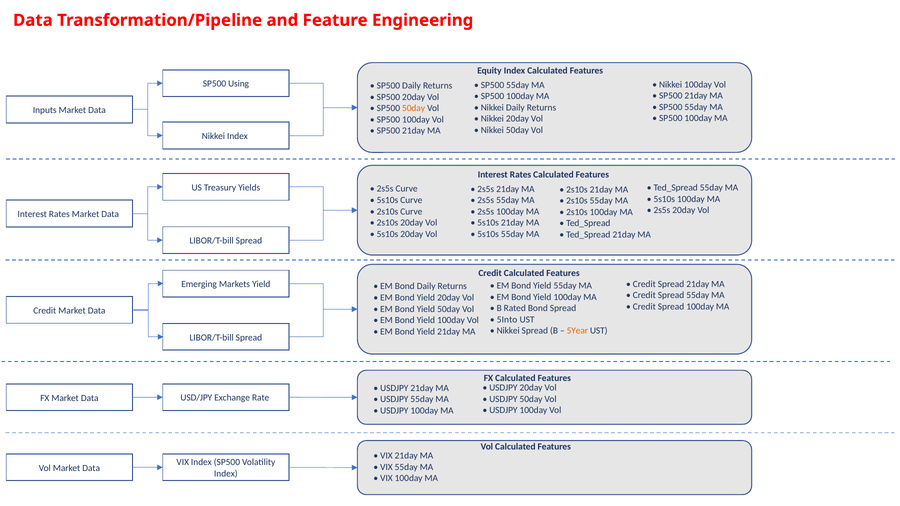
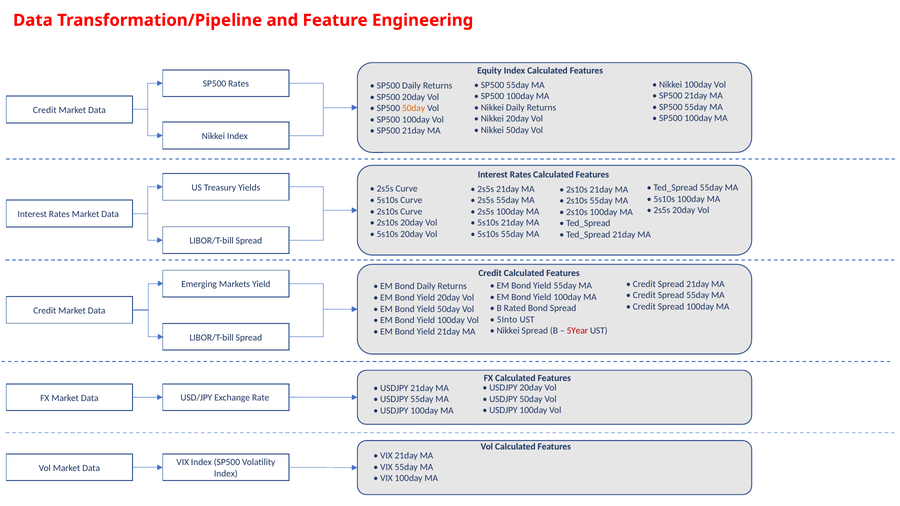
SP500 Using: Using -> Rates (239, 84)
Inputs: Inputs -> Credit (45, 110)
5Year colour: orange -> red (577, 331)
